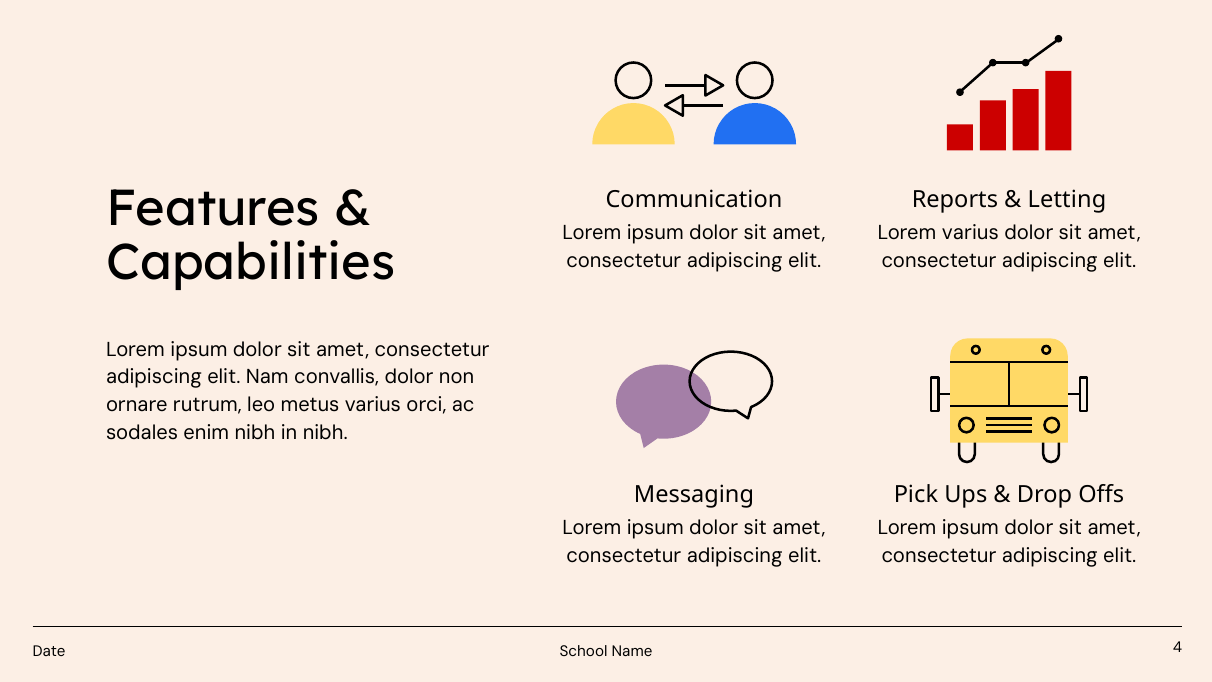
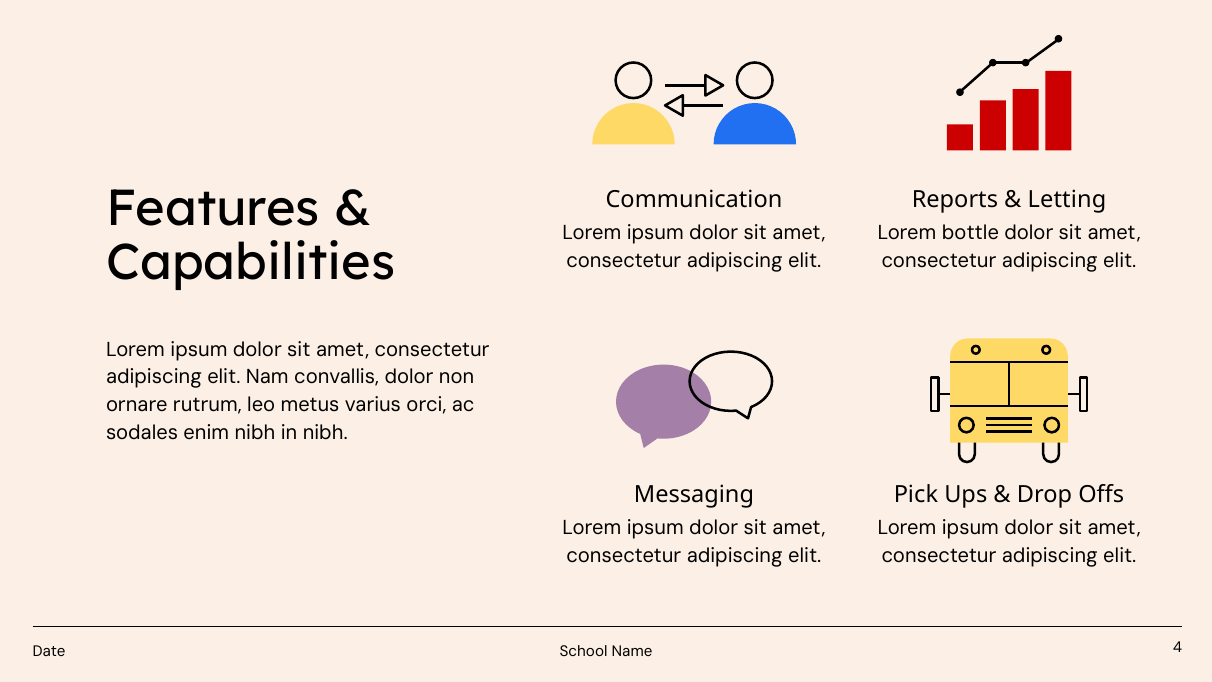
Lorem varius: varius -> bottle (970, 233)
